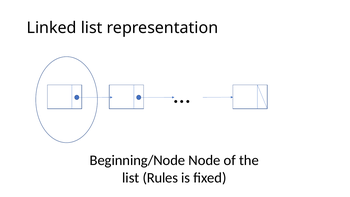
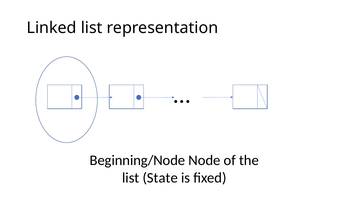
Rules: Rules -> State (160, 178)
